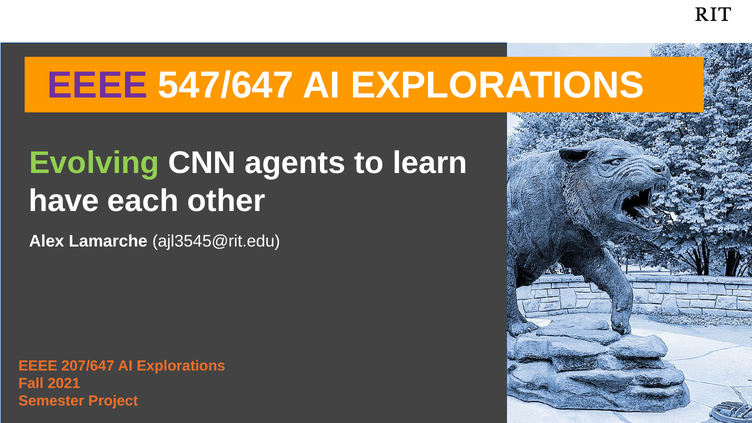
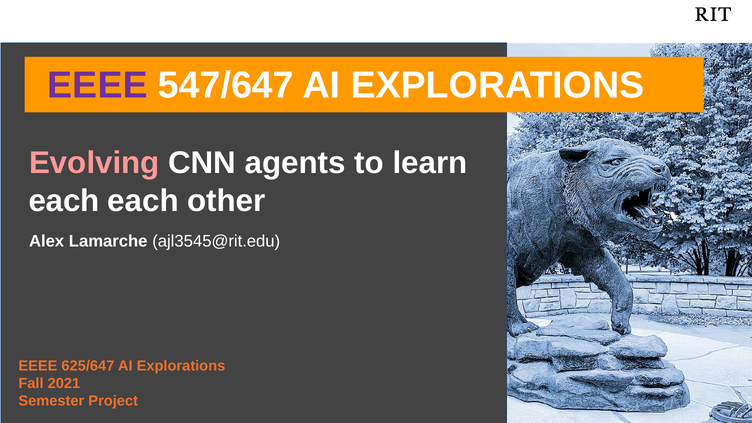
Evolving colour: light green -> pink (94, 163)
have: have -> each (64, 201)
207/647: 207/647 -> 625/647 (88, 366)
